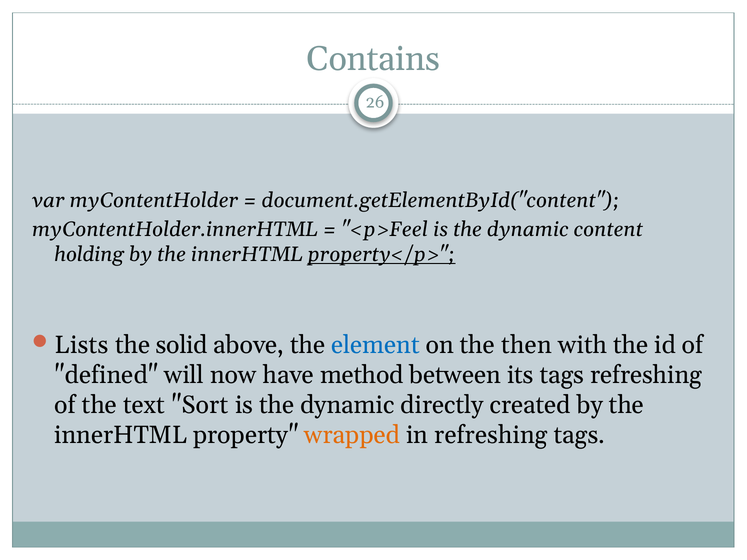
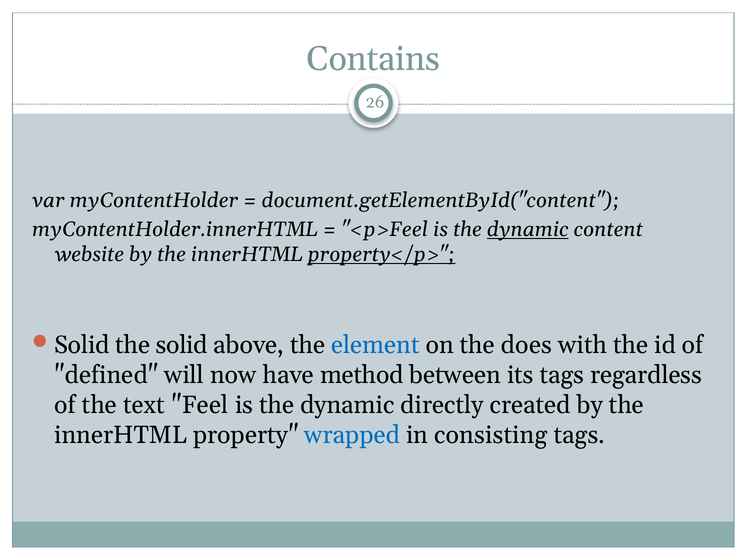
dynamic underline: none -> present (528, 230)
holding: holding -> website (89, 255)
Lists: Lists -> Solid (82, 345)
then: then -> does (527, 345)
tags refreshing: refreshing -> regardless (646, 375)
Sort: Sort -> Feel (200, 405)
wrapped colour: orange -> blue (352, 435)
in refreshing: refreshing -> consisting (491, 435)
